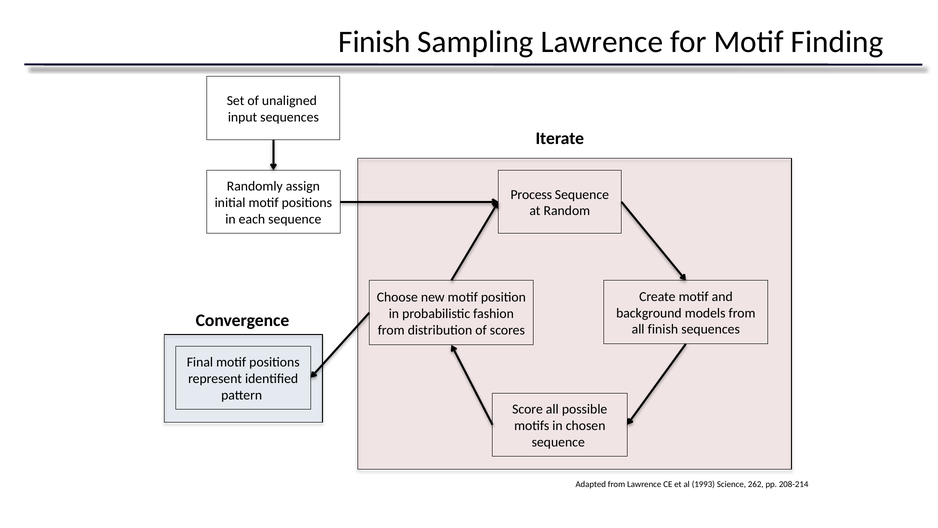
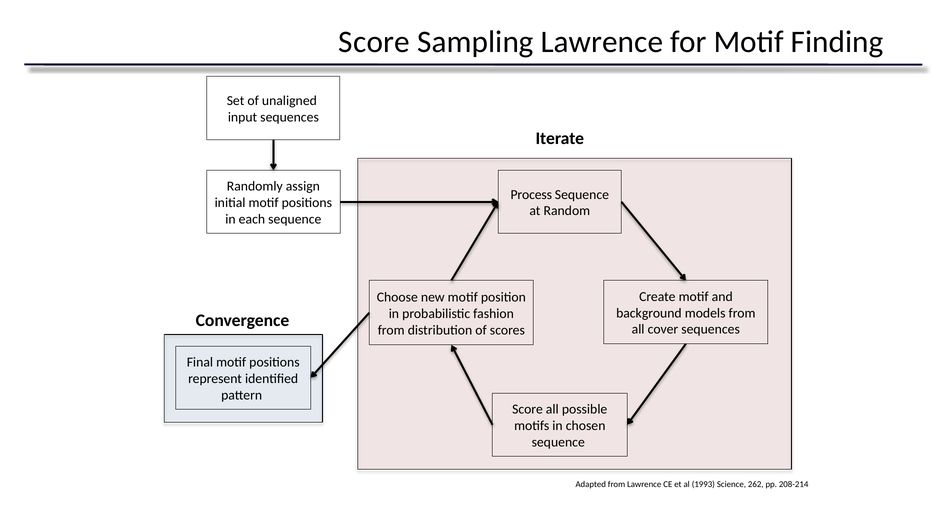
Finish: Finish -> Score (374, 42)
all finish: finish -> cover (663, 329)
